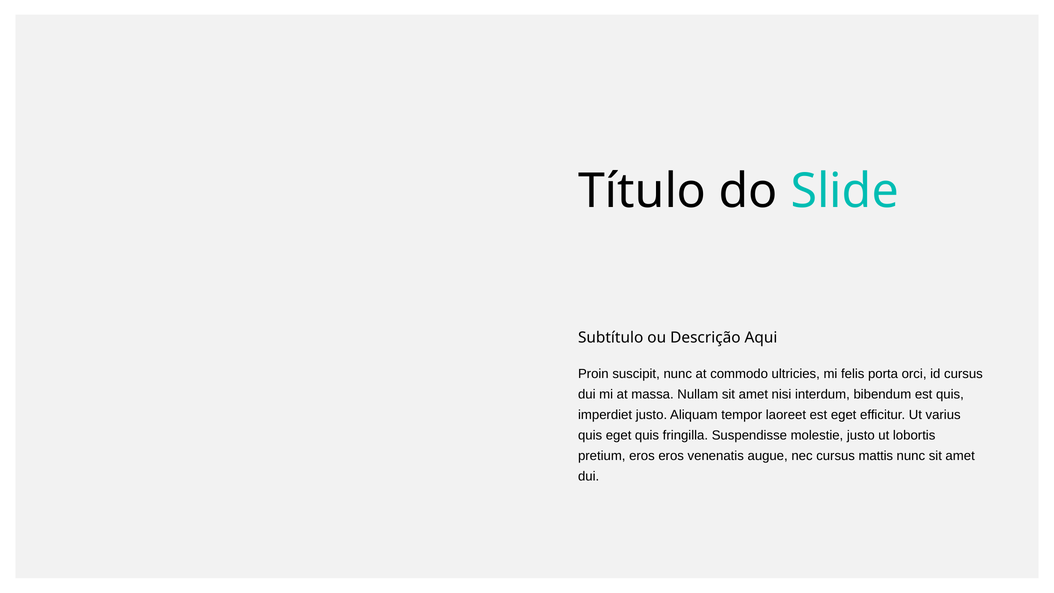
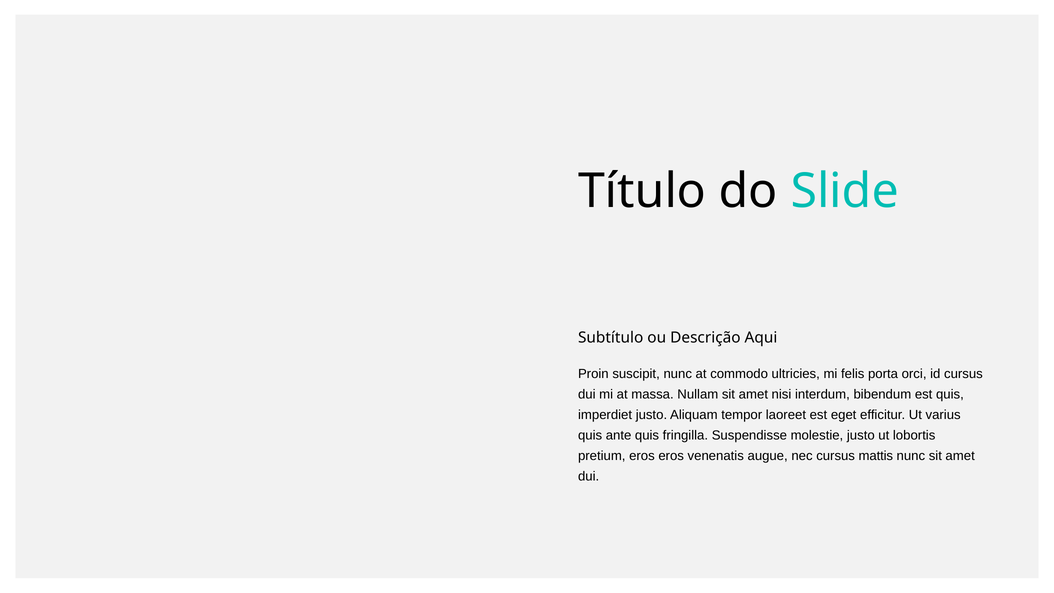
quis eget: eget -> ante (619, 435)
